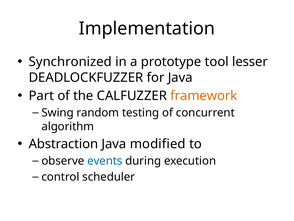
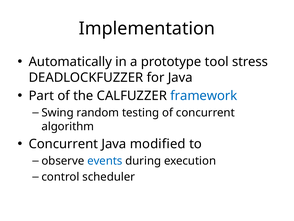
Synchronized: Synchronized -> Automatically (70, 62)
lesser: lesser -> stress (250, 62)
framework colour: orange -> blue (204, 96)
Abstraction: Abstraction -> Concurrent (63, 144)
